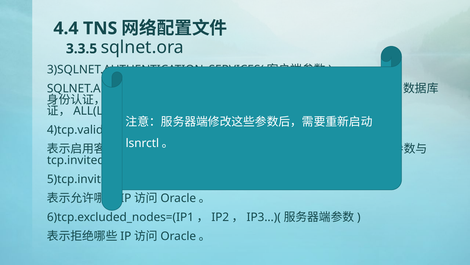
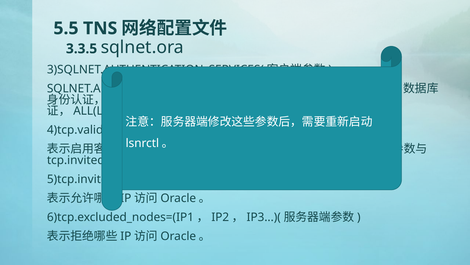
4.4: 4.4 -> 5.5 (66, 28)
